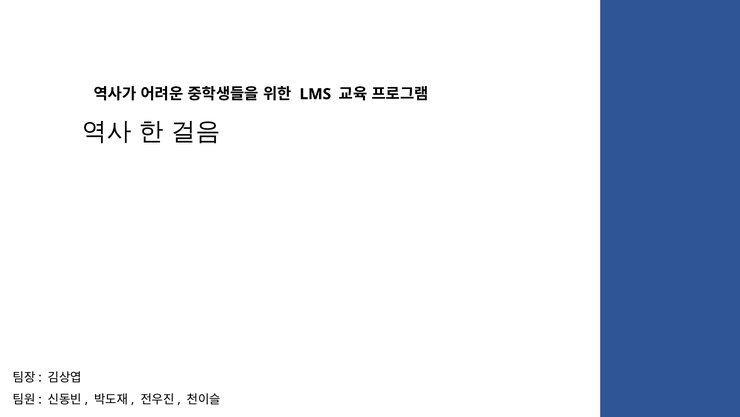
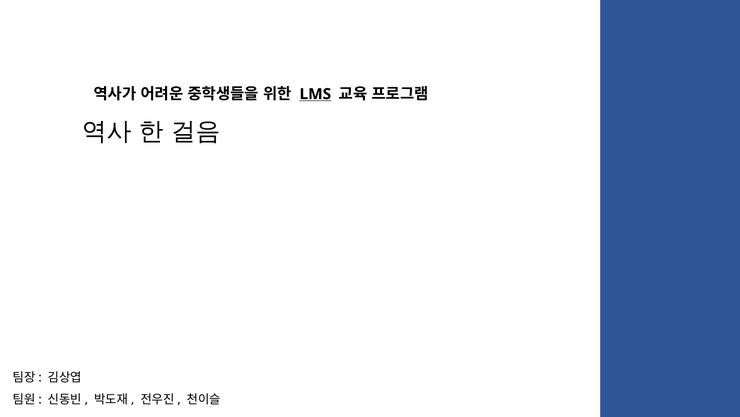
LMS underline: none -> present (315, 94)
